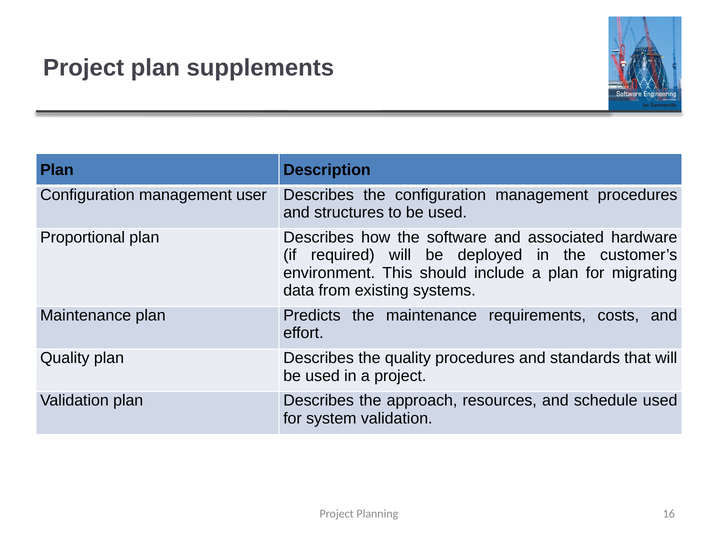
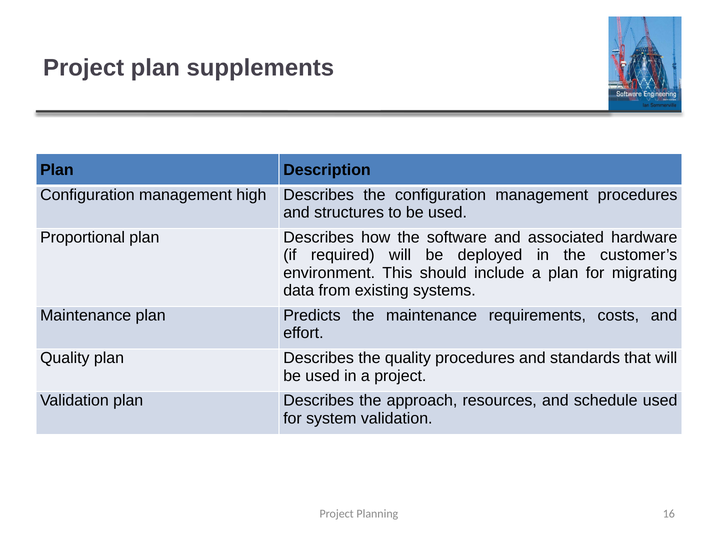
user: user -> high (251, 195)
